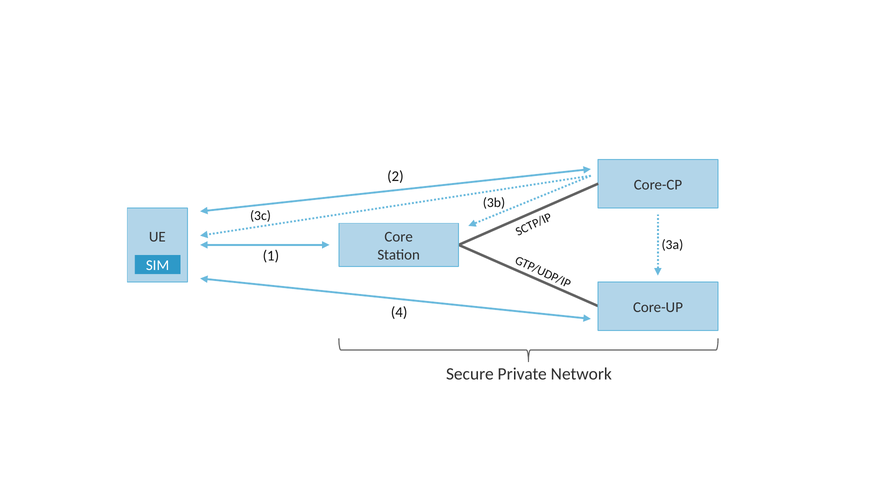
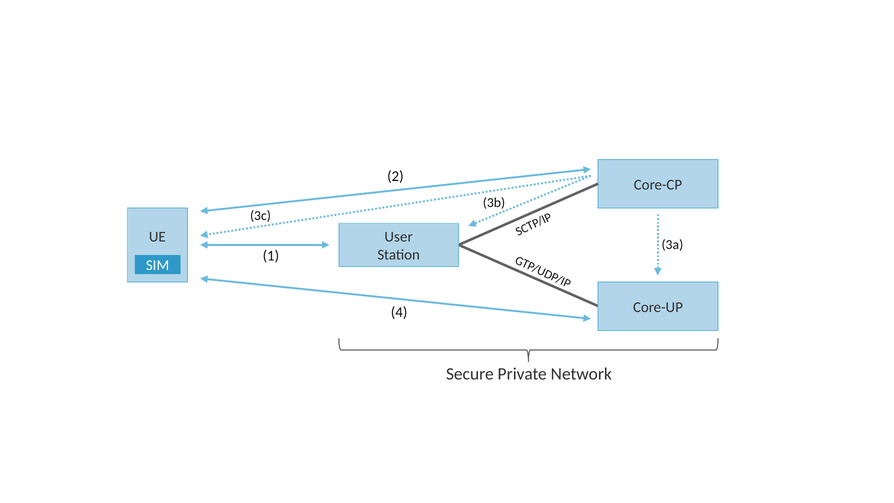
Core: Core -> User (399, 237)
